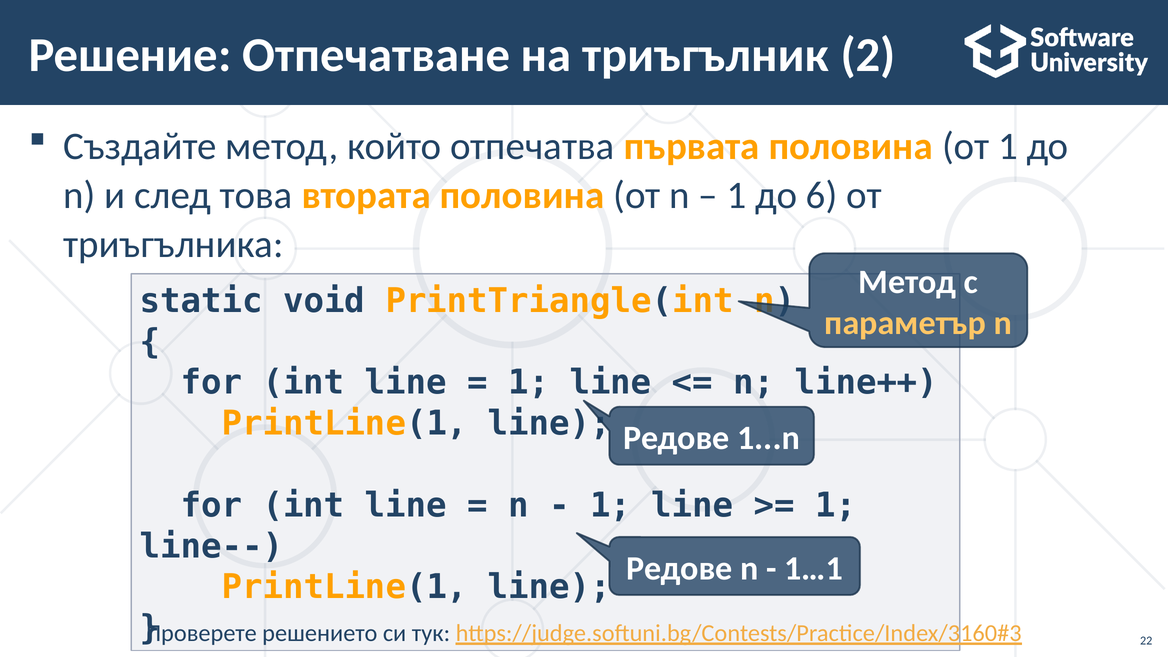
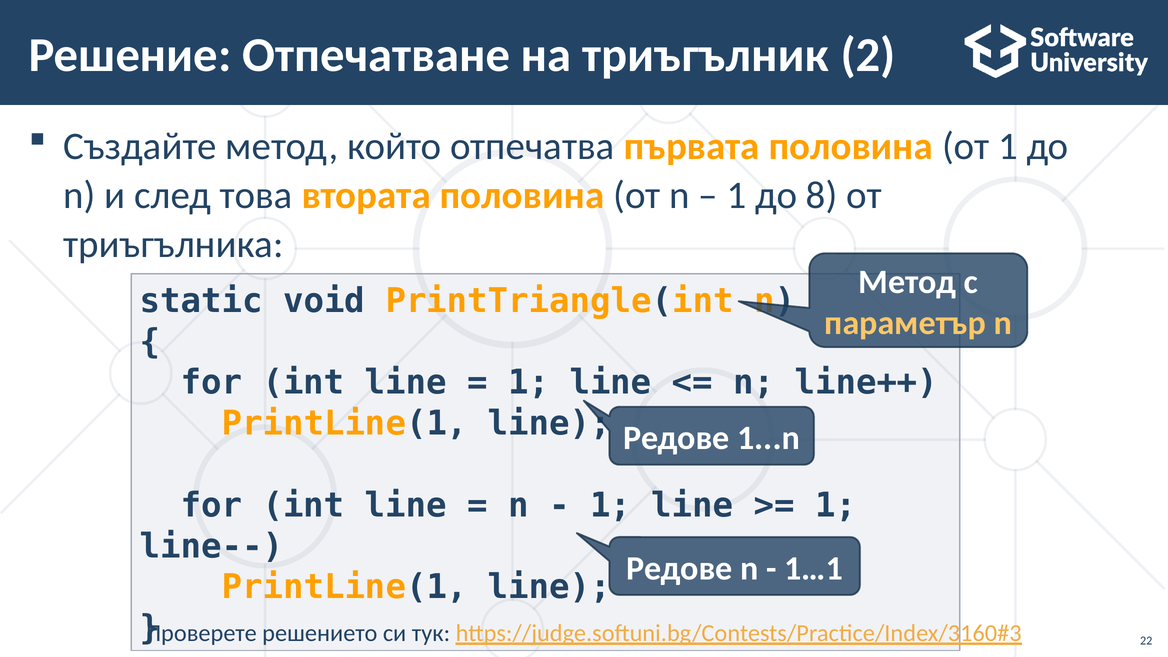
6: 6 -> 8 (822, 196)
